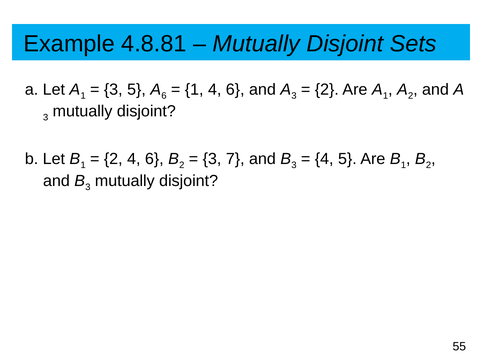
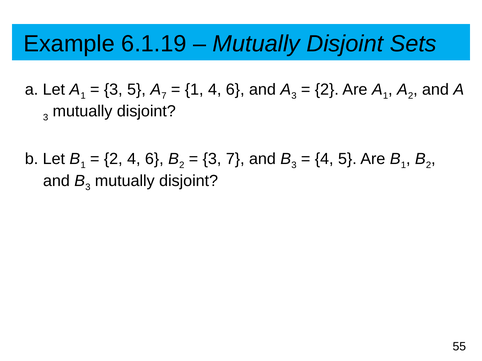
4.8.81: 4.8.81 -> 6.1.19 (154, 44)
A 6: 6 -> 7 (164, 96)
